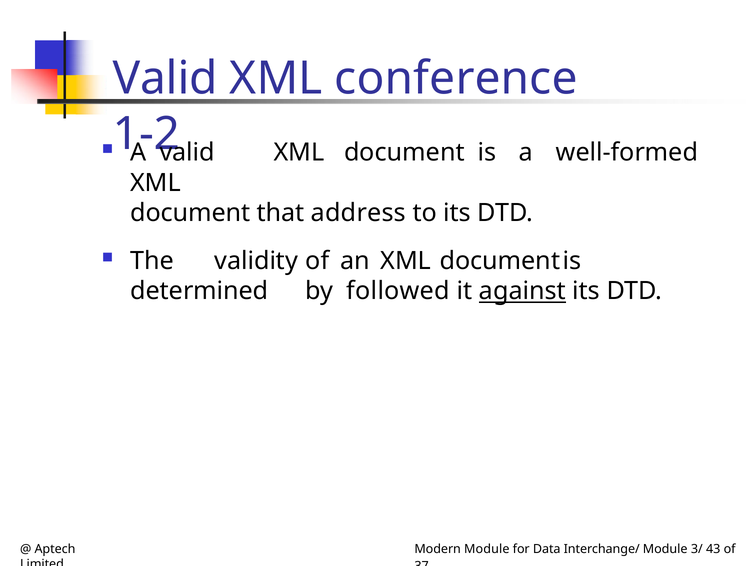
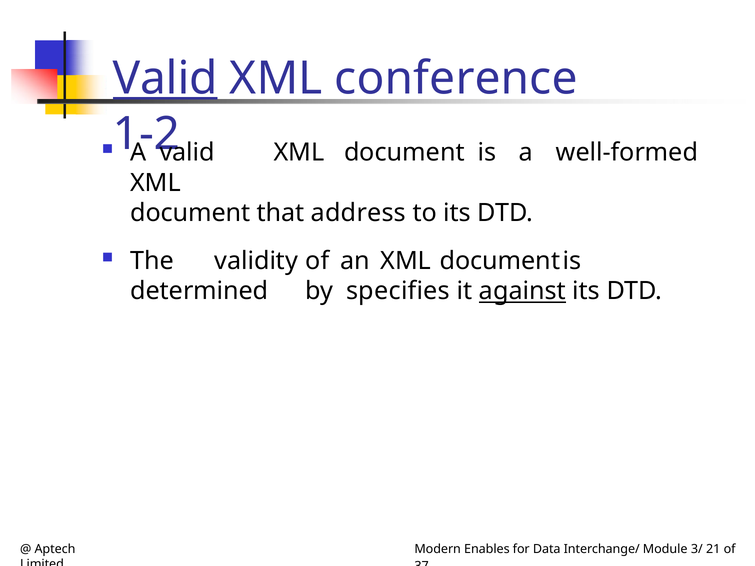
Valid underline: none -> present (165, 79)
followed: followed -> specifies (398, 291)
Modern Module: Module -> Enables (487, 549)
43: 43 -> 21 (713, 549)
